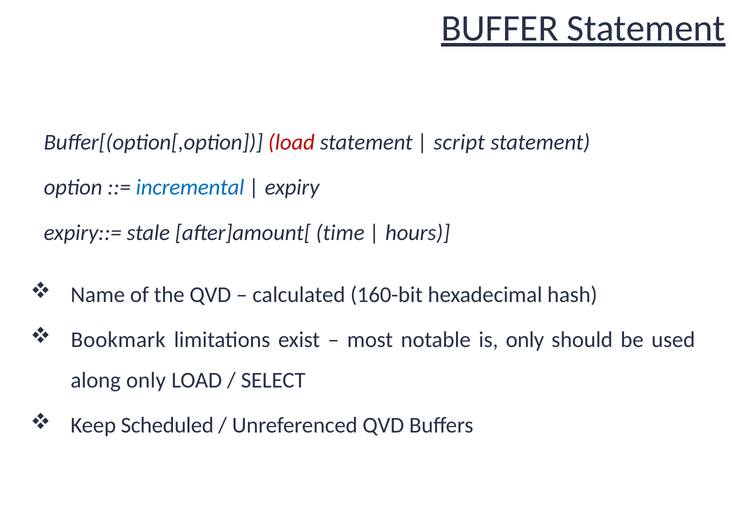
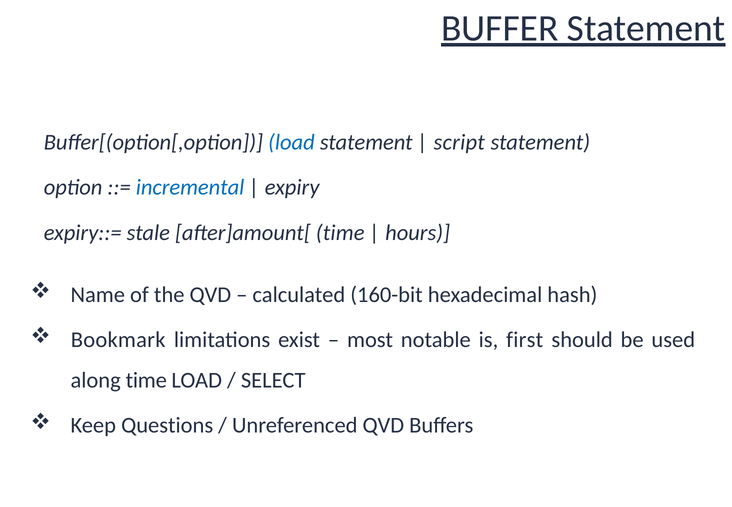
load colour: red -> blue (291, 142)
is only: only -> first (525, 339)
along only: only -> time (146, 380)
Scheduled: Scheduled -> Questions (167, 425)
